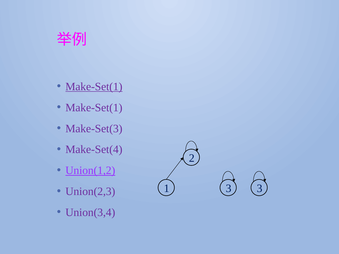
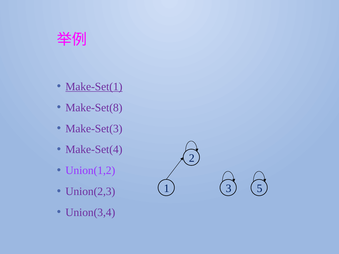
Make-Set(1: Make-Set(1 -> Make-Set(8 (94, 108)
Union(1,2 underline: present -> none (90, 171)
3 3: 3 -> 5 (260, 189)
